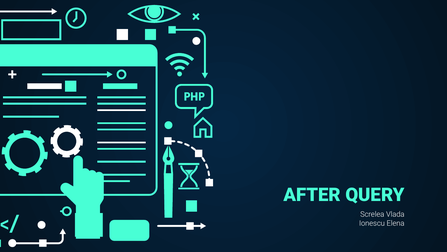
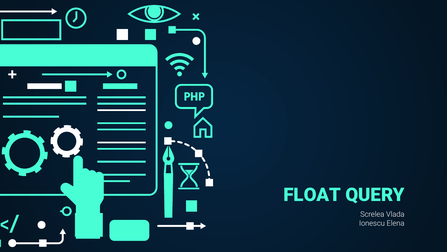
AFTER: AFTER -> FLOAT (312, 195)
